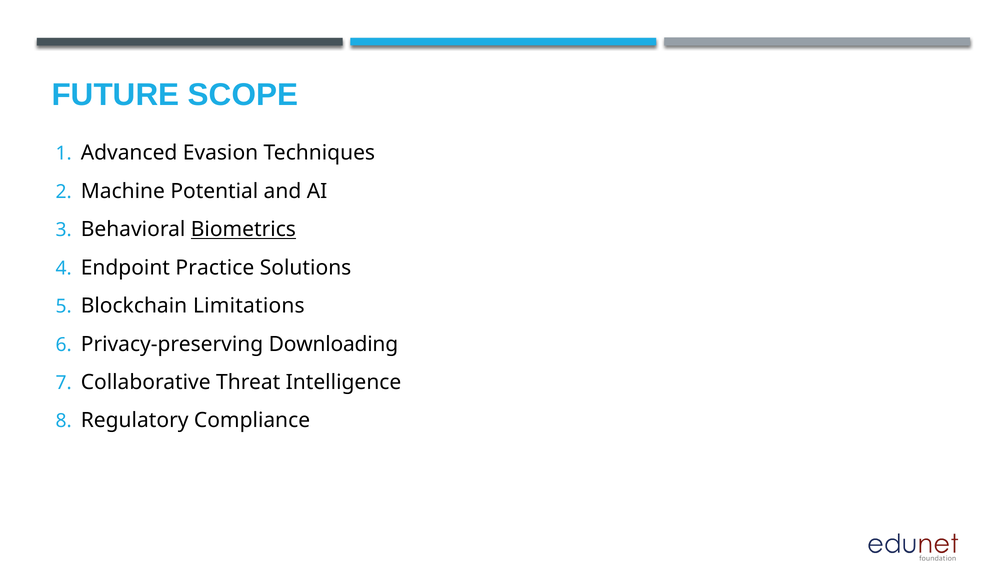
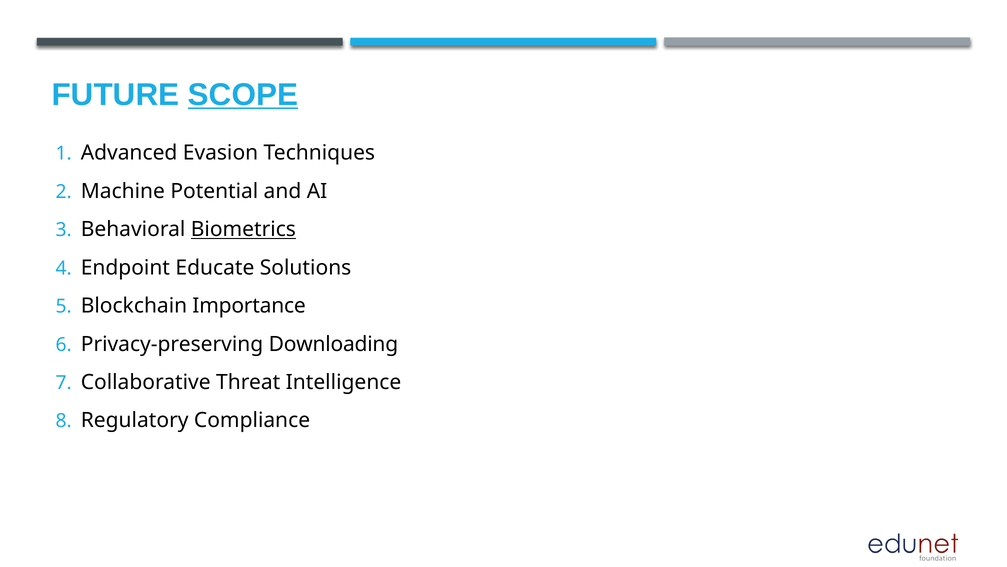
SCOPE underline: none -> present (243, 95)
Practice: Practice -> Educate (215, 267)
Limitations: Limitations -> Importance (249, 306)
